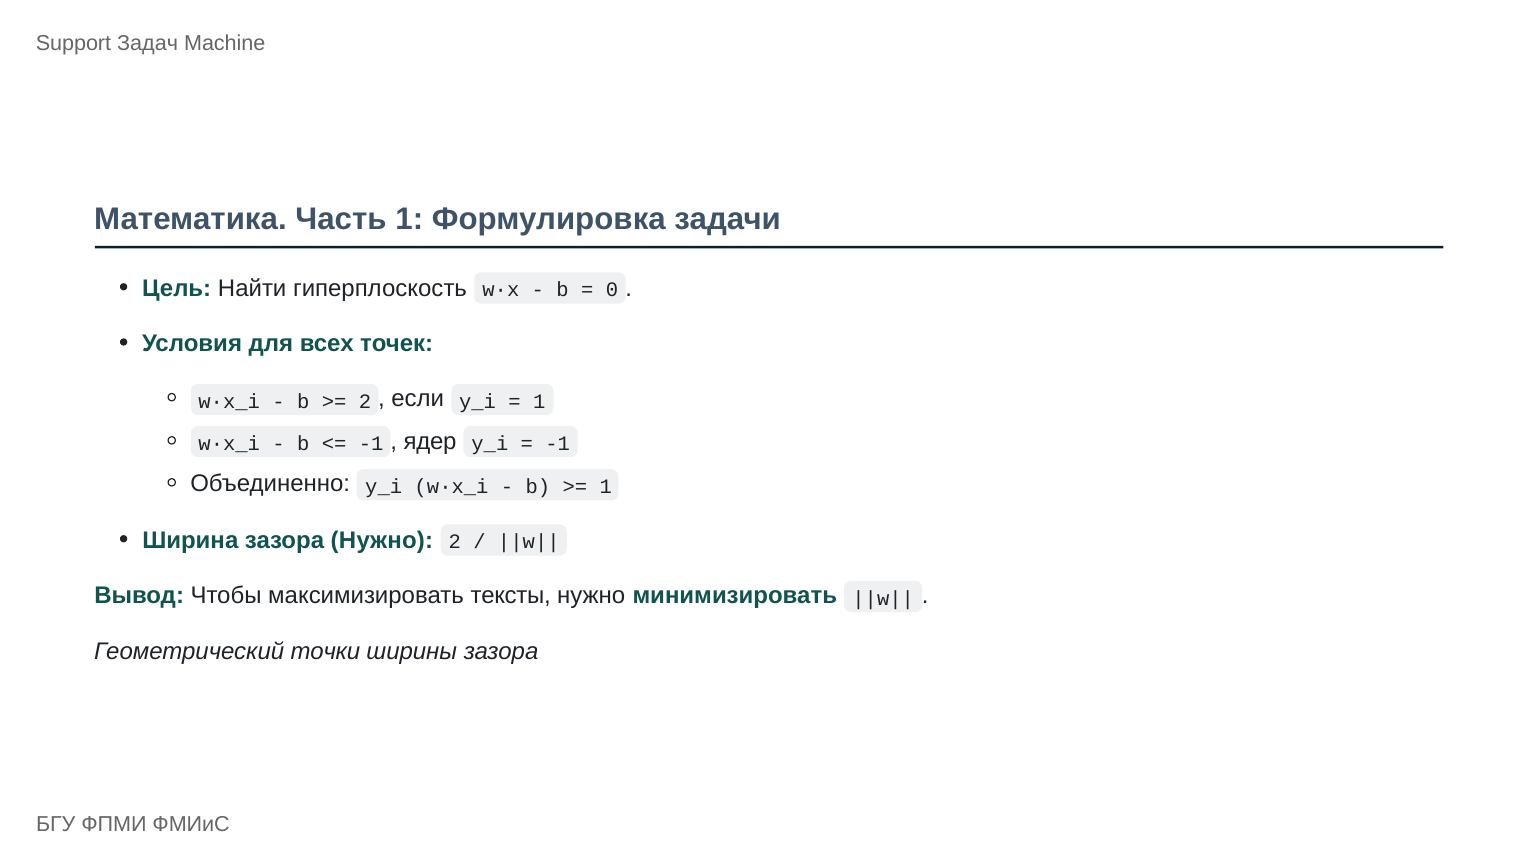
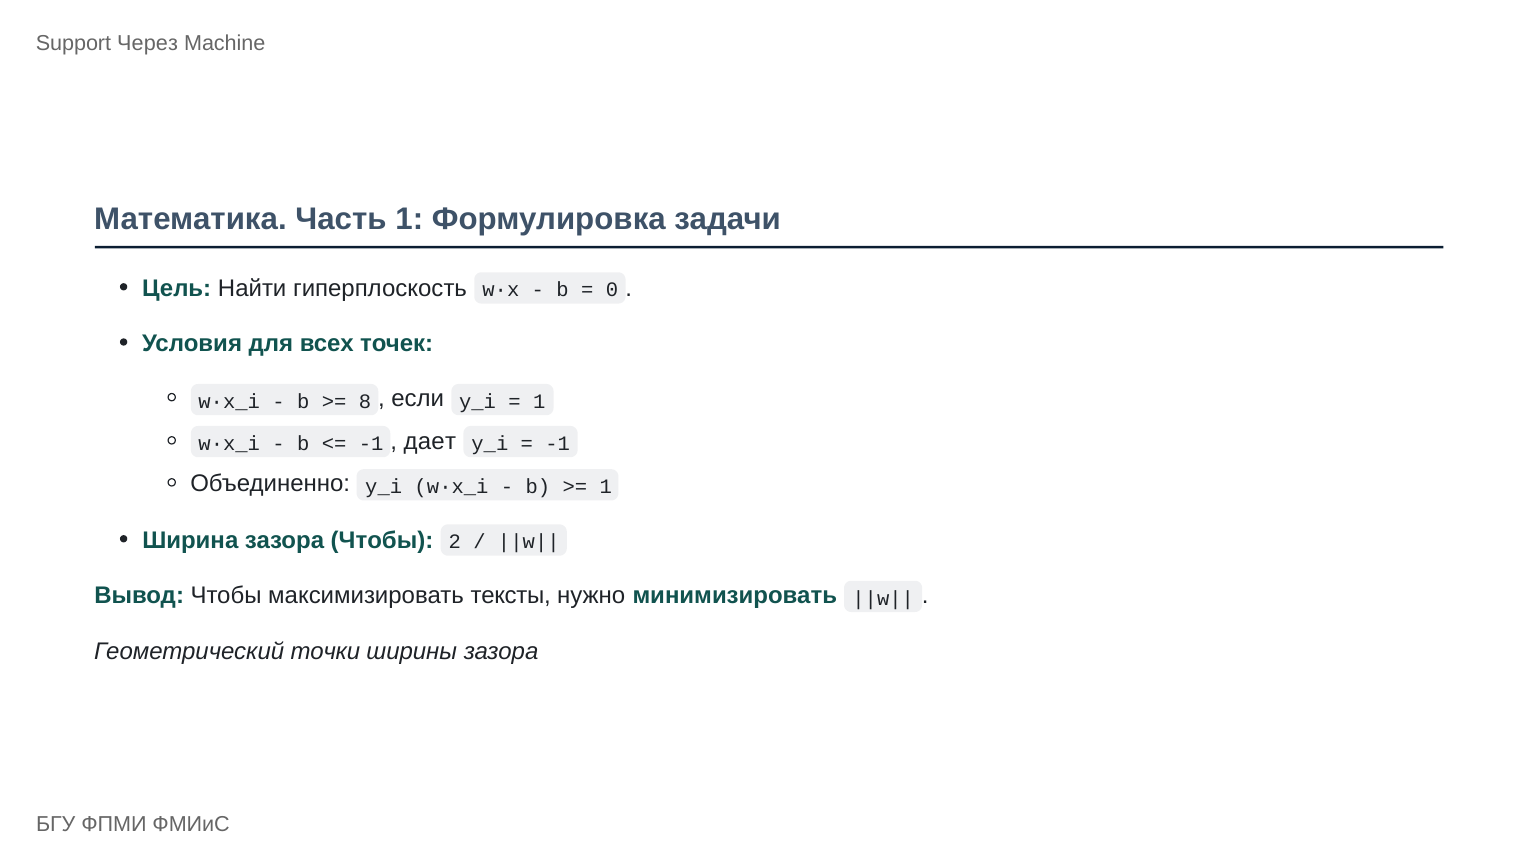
Задач: Задач -> Через (148, 43)
2: 2 -> 8 (365, 402)
ядер: ядер -> дает (430, 442)
зазора Нужно: Нужно -> Чтобы (382, 541)
